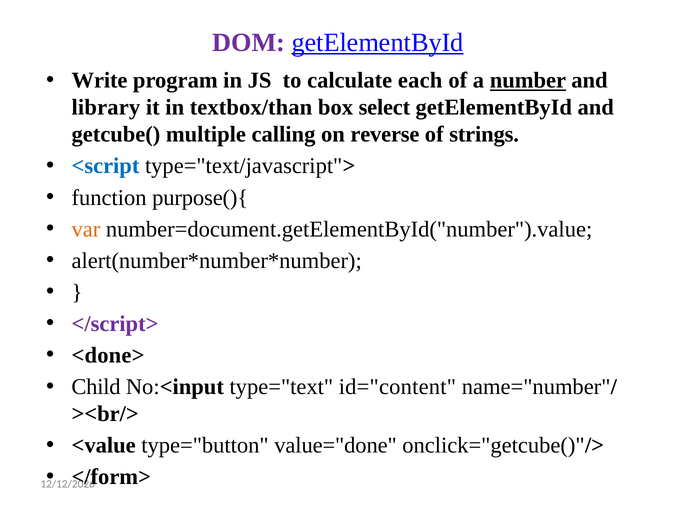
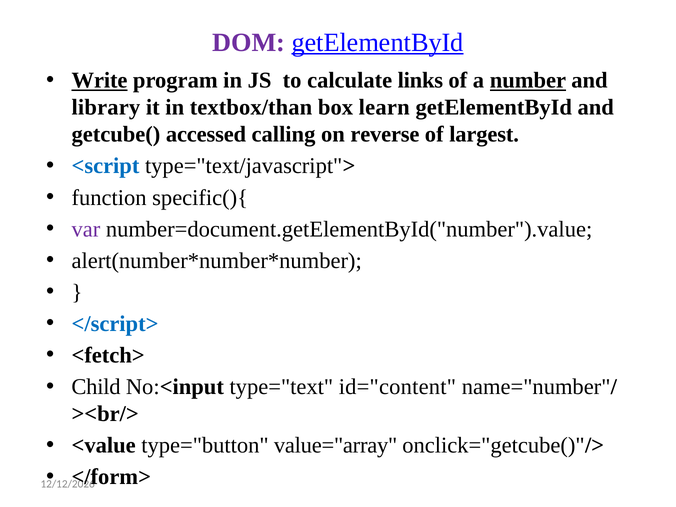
Write underline: none -> present (100, 80)
each: each -> links (420, 80)
select: select -> learn (384, 107)
multiple: multiple -> accessed (206, 135)
strings: strings -> largest (484, 135)
purpose(){: purpose(){ -> specific(){ (200, 198)
var colour: orange -> purple (86, 229)
</script> colour: purple -> blue (115, 324)
<done>: <done> -> <fetch> (108, 355)
value="done: value="done -> value="array (336, 445)
